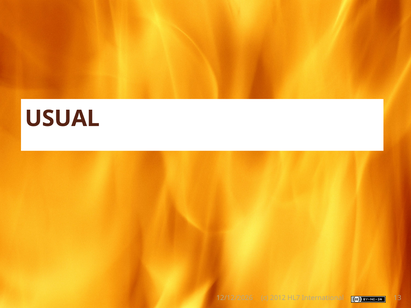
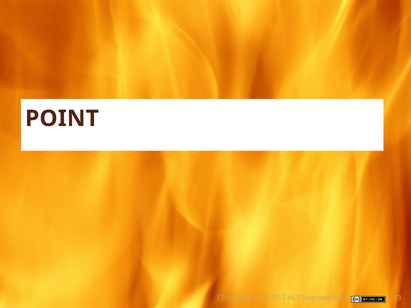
USUAL: USUAL -> POINT (62, 119)
